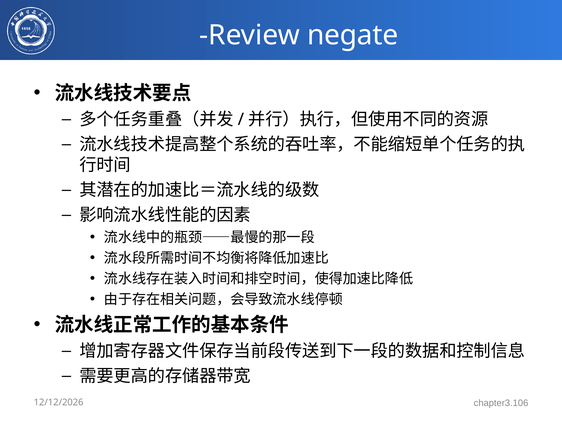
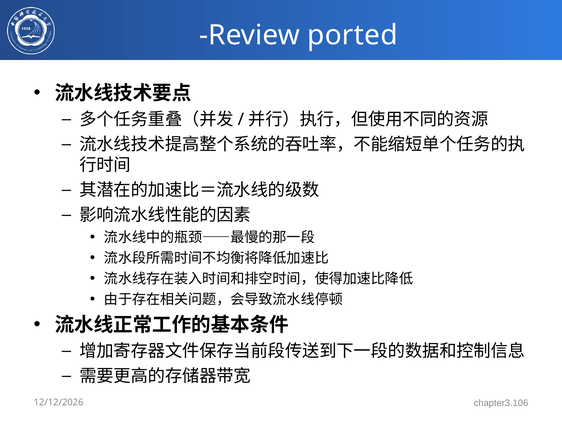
negate: negate -> ported (352, 35)
